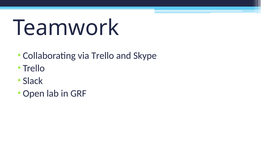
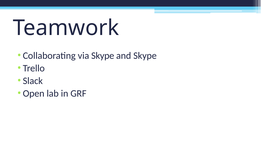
via Trello: Trello -> Skype (103, 56)
